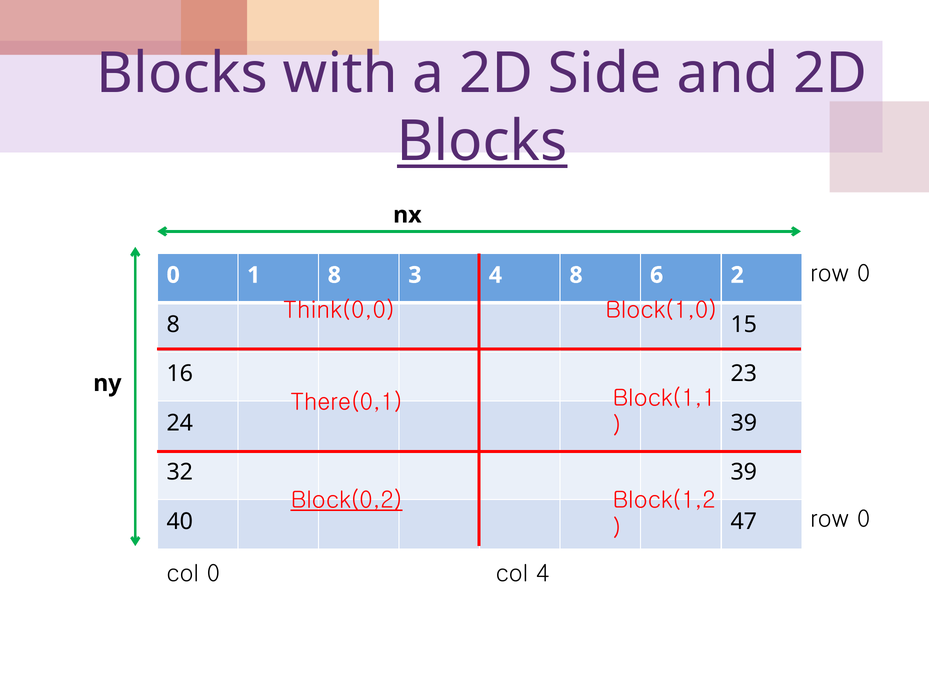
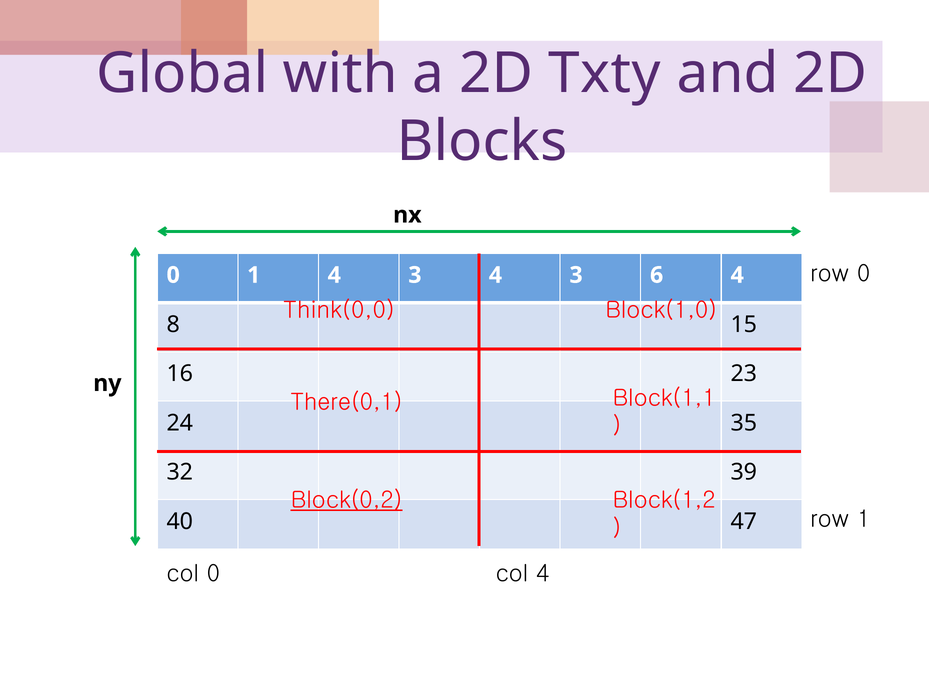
Blocks: Blocks -> Global (182, 74)
Side: Side -> Txty (605, 74)
Blocks underline: present -> none (482, 142)
1 8: 8 -> 4 (334, 275)
3 4 8: 8 -> 3 (576, 275)
6 2: 2 -> 4 (737, 275)
24 39: 39 -> 35 (744, 423)
0: 0 -> 1 (864, 519)
